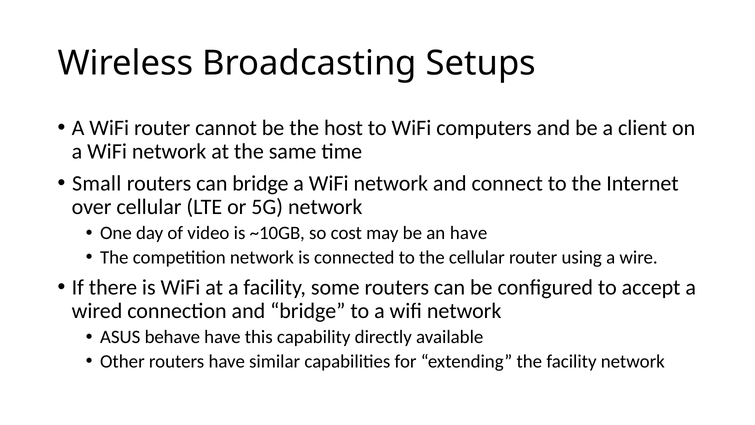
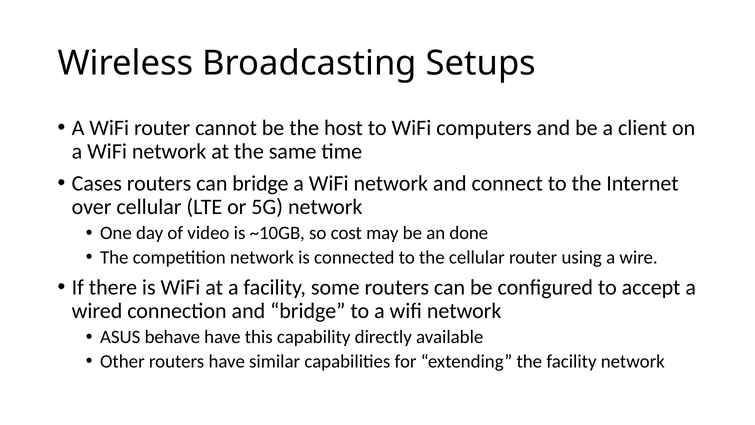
Small: Small -> Cases (97, 183)
an have: have -> done (469, 233)
